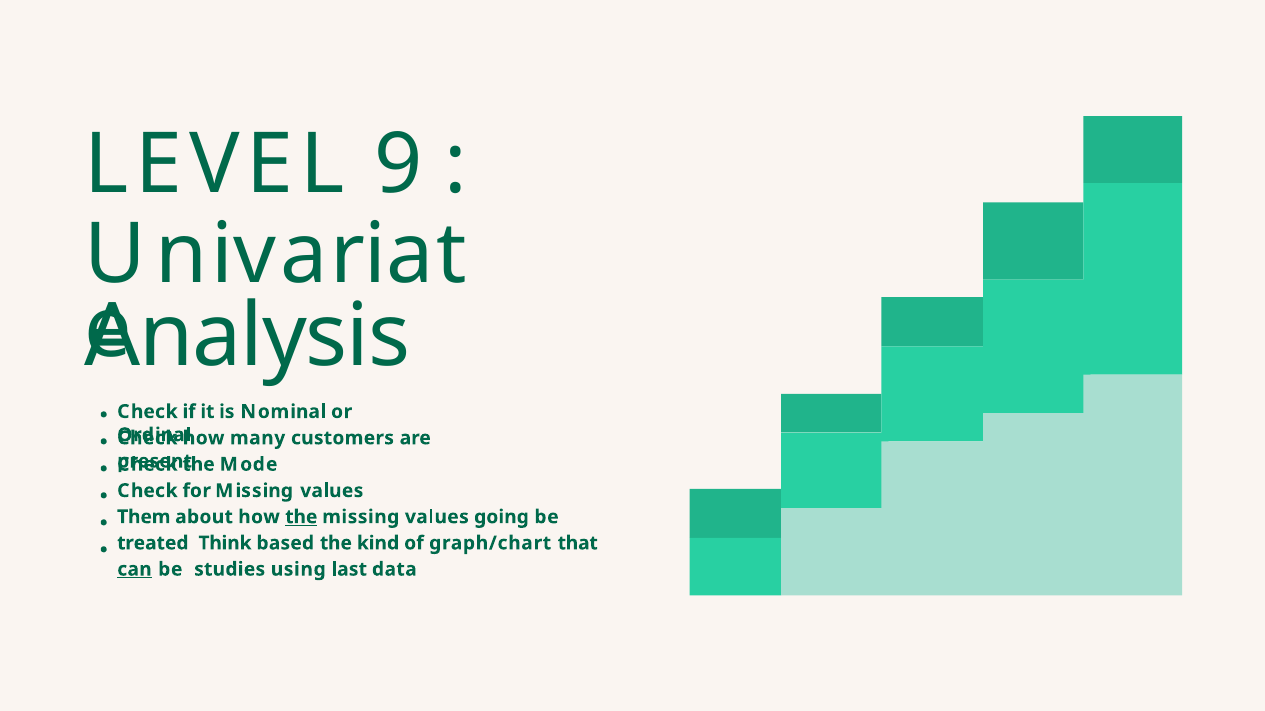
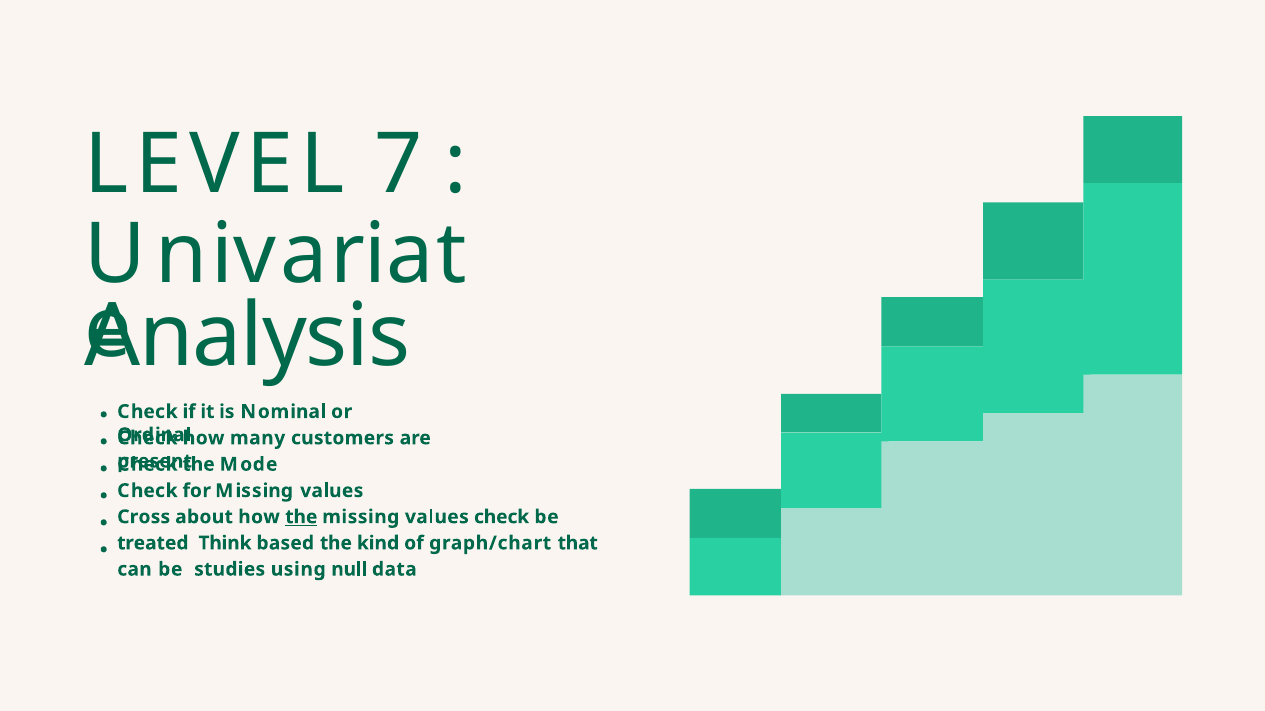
9: 9 -> 7 (398, 165)
Them: Them -> Cross (144, 517)
values going: going -> check (502, 517)
can underline: present -> none (135, 570)
last: last -> null (349, 570)
